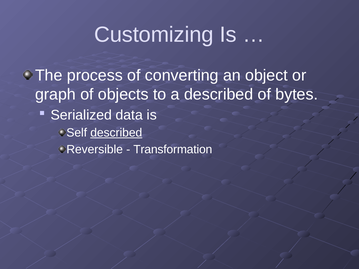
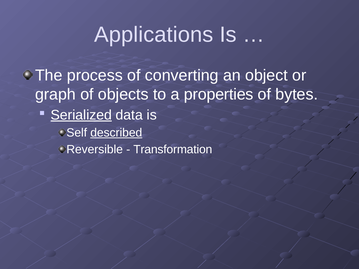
Customizing: Customizing -> Applications (154, 35)
a described: described -> properties (219, 94)
Serialized underline: none -> present (81, 115)
